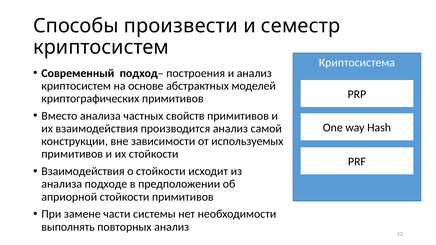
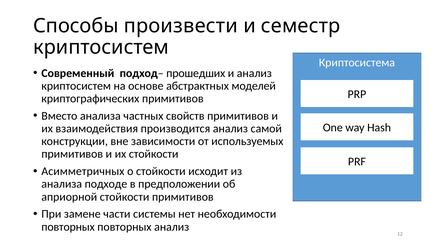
построения: построения -> прошедших (196, 73)
Взаимодействия: Взаимодействия -> Асимметричных (83, 172)
выполнять: выполнять -> повторных (68, 227)
